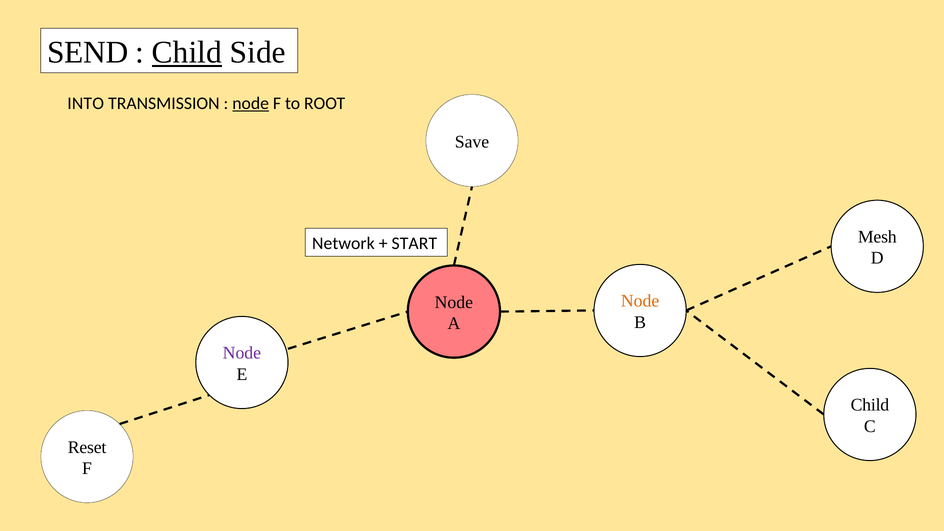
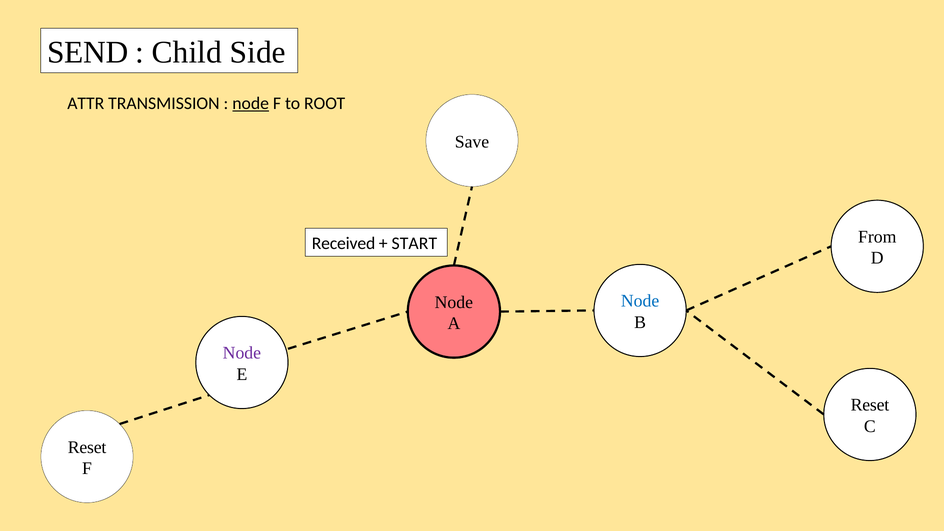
Child underline: present -> none (187, 53)
INTO: INTO -> ATTR (86, 104)
Mesh: Mesh -> From (877, 237)
Network: Network -> Received (344, 243)
Node colour: orange -> blue (640, 301)
Child: Child -> Reset (870, 405)
